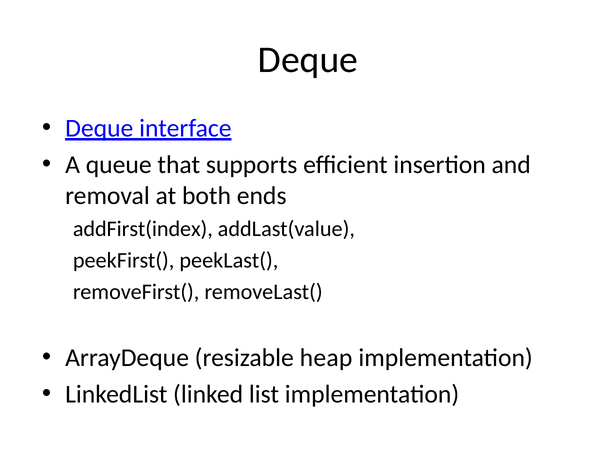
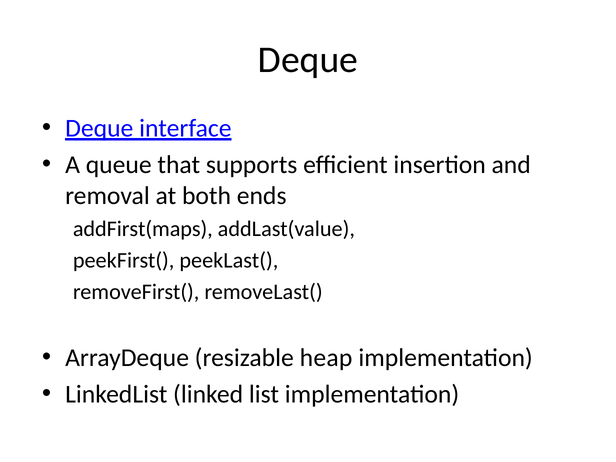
addFirst(index: addFirst(index -> addFirst(maps (143, 229)
